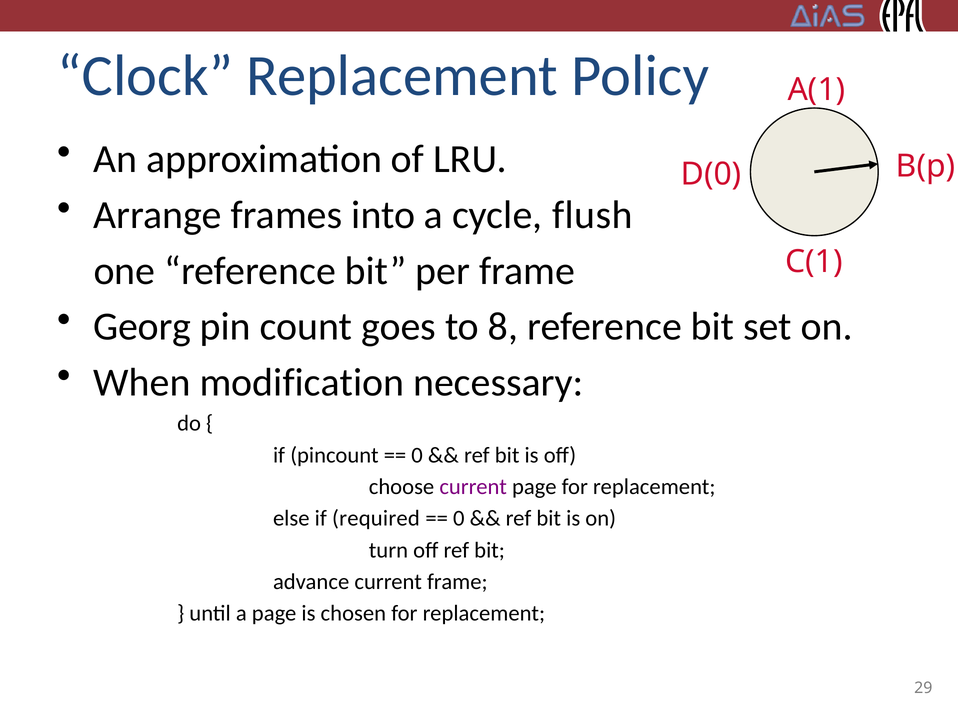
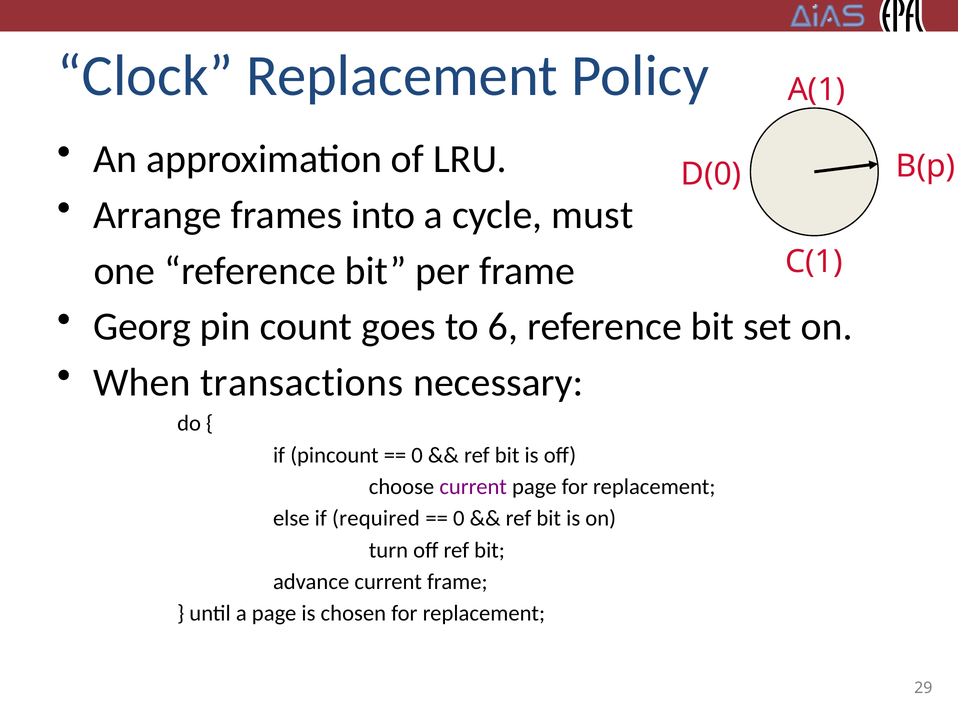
flush: flush -> must (592, 215)
8: 8 -> 6 (503, 327)
modification: modification -> transactions (302, 383)
